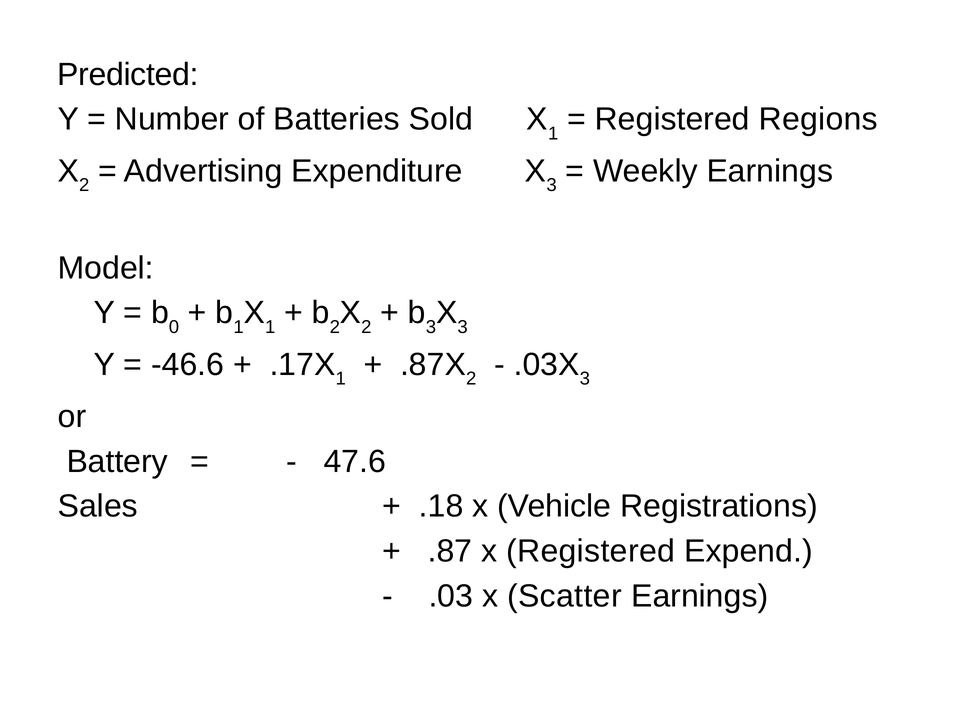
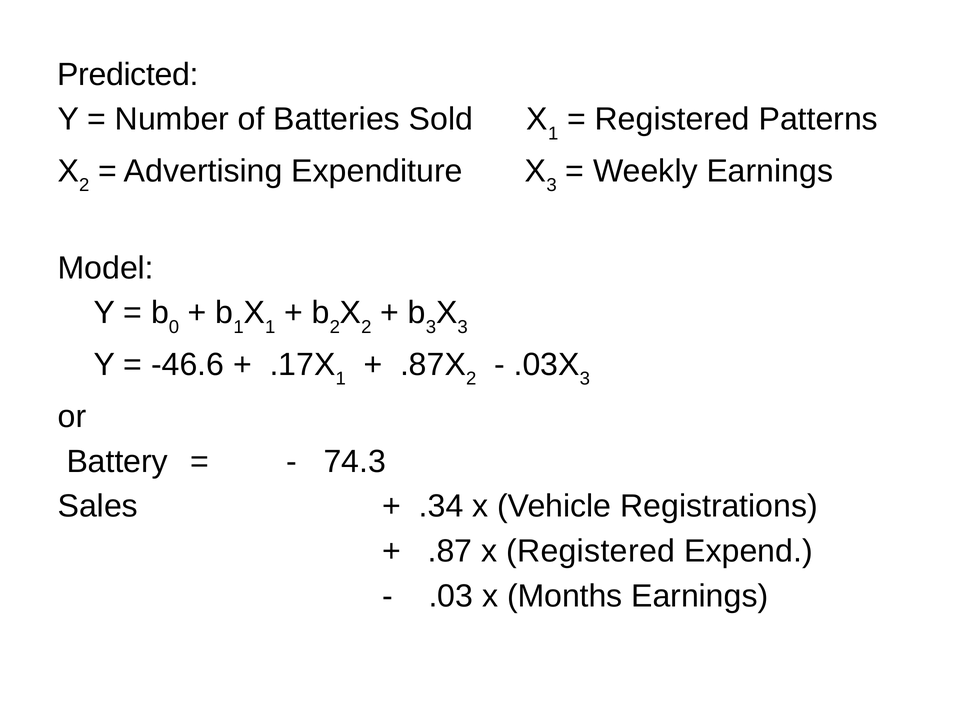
Regions: Regions -> Patterns (818, 119)
47.6: 47.6 -> 74.3 (355, 461)
.18: .18 -> .34 (441, 506)
Scatter: Scatter -> Months (565, 596)
